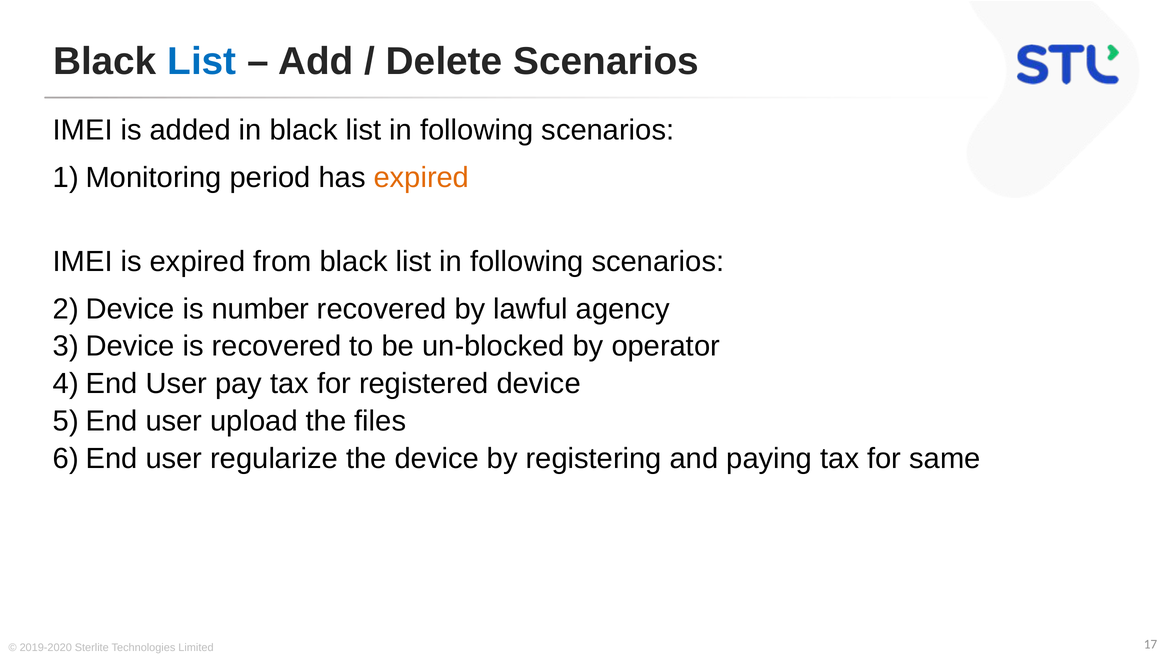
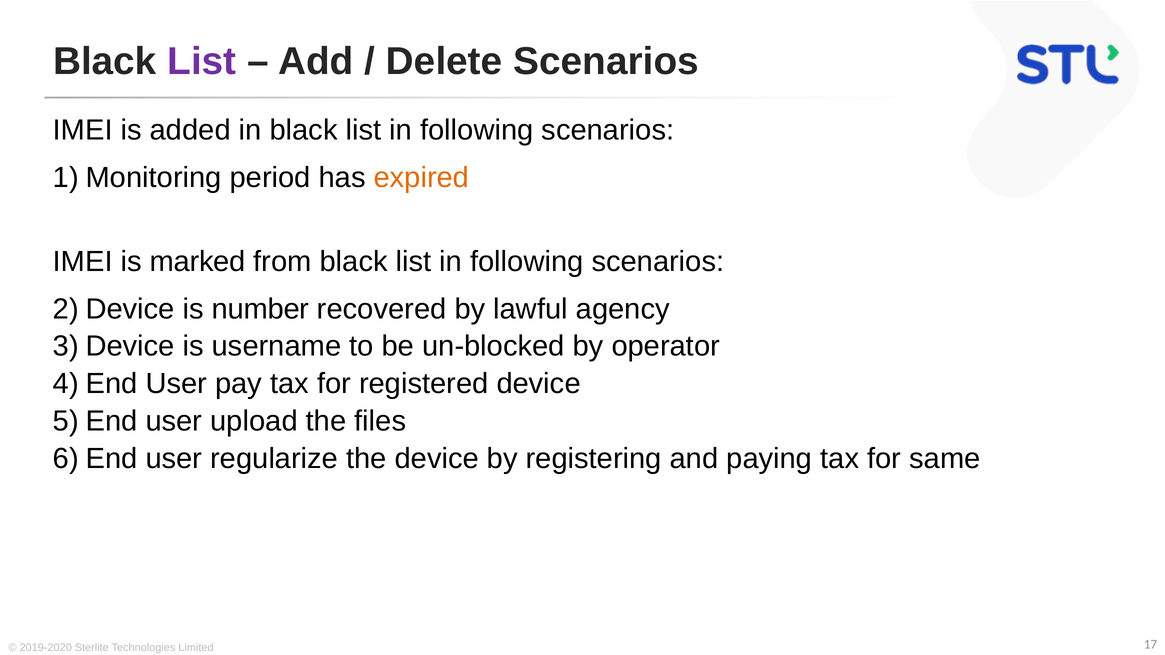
List colour: blue -> purple (202, 61)
is expired: expired -> marked (198, 262)
is recovered: recovered -> username (277, 346)
